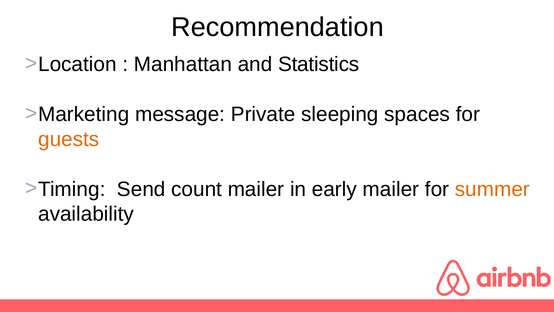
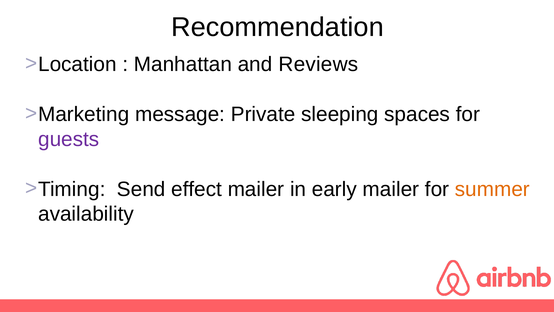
Statistics: Statistics -> Reviews (318, 64)
guests colour: orange -> purple (69, 139)
count: count -> effect (197, 189)
